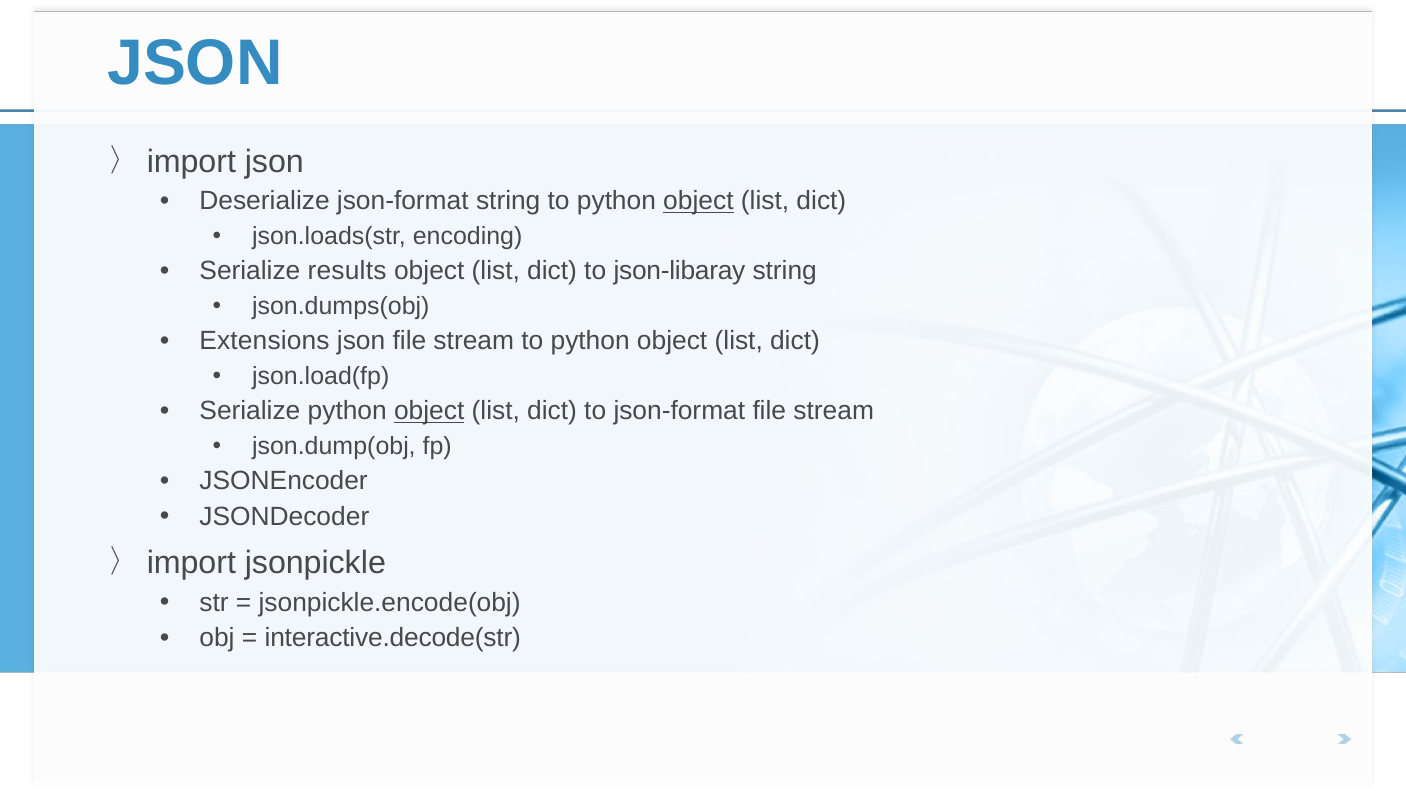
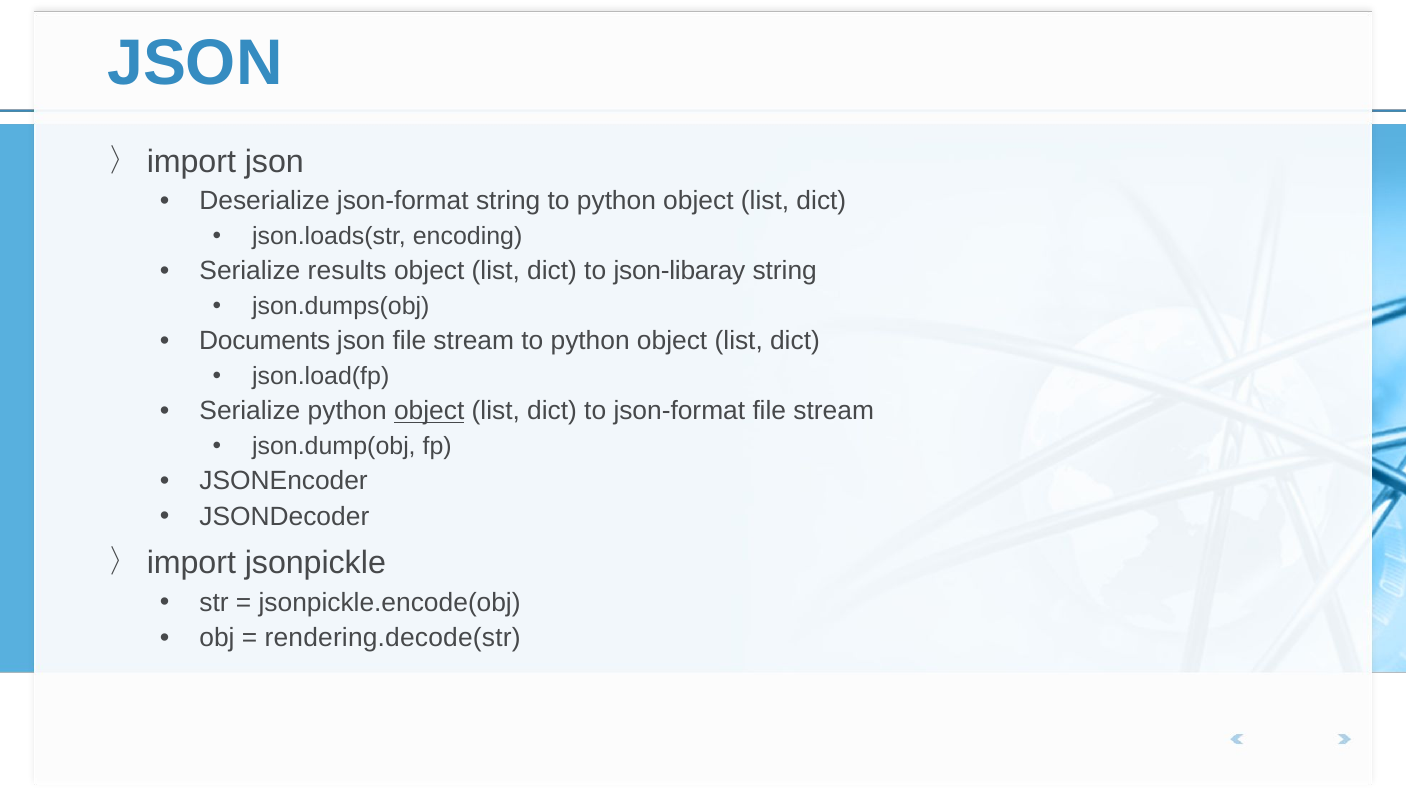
object underline: present -> none (698, 201)
Extensions: Extensions -> Documents (265, 341)
interactive.decode(str: interactive.decode(str -> rendering.decode(str (393, 638)
